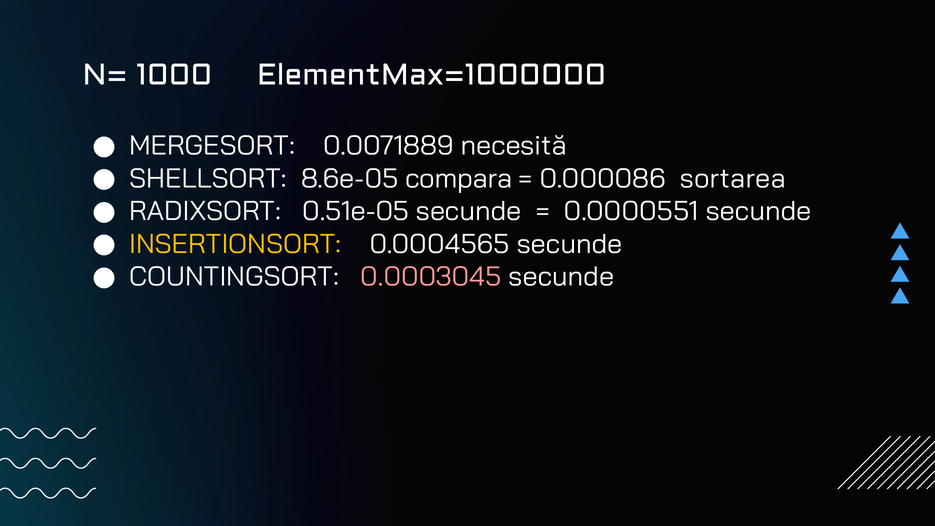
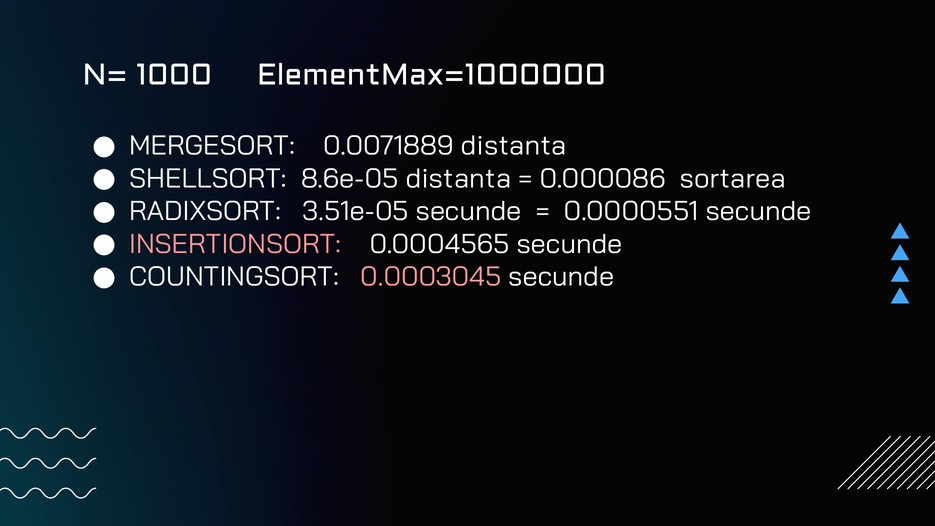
0.0071889 necesită: necesită -> distanta (514, 146)
8.6e-05 compara: compara -> distanta (458, 179)
0.51e-05: 0.51e-05 -> 3.51e-05 (356, 211)
INSERTIONSORT colour: yellow -> pink (235, 244)
